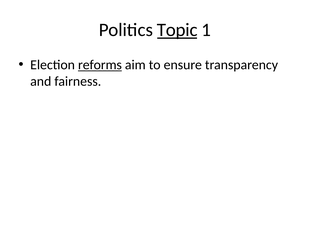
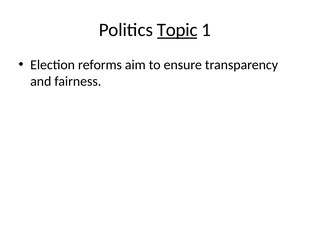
reforms underline: present -> none (100, 65)
